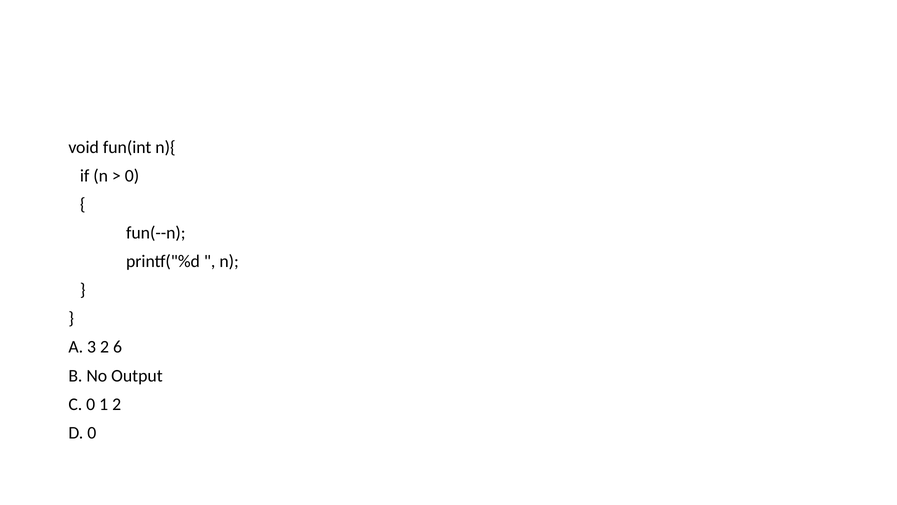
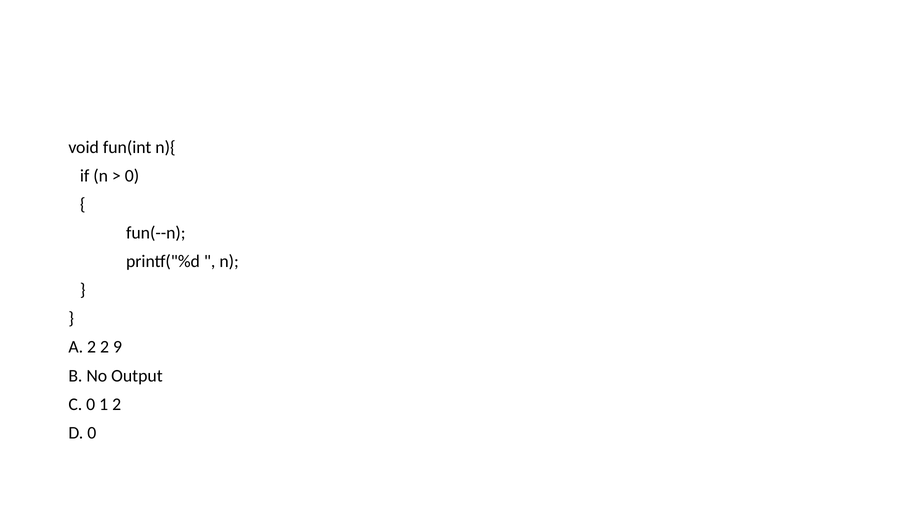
A 3: 3 -> 2 (92, 347)
6: 6 -> 9 (118, 347)
